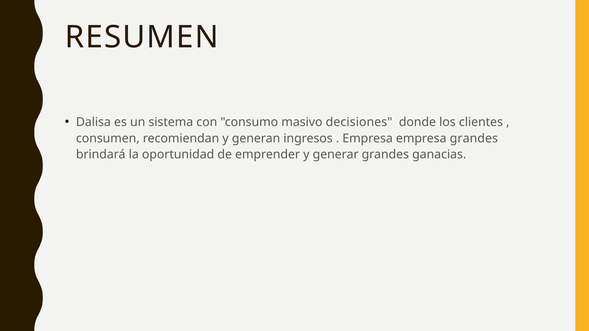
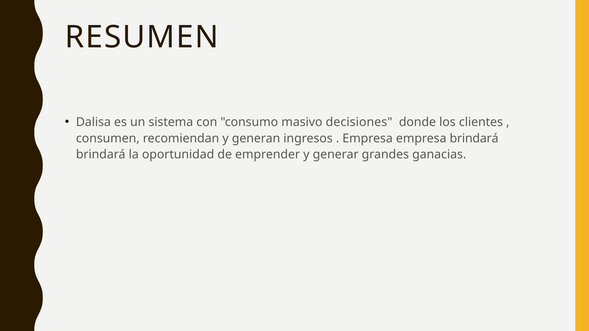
empresa grandes: grandes -> brindará (474, 139)
